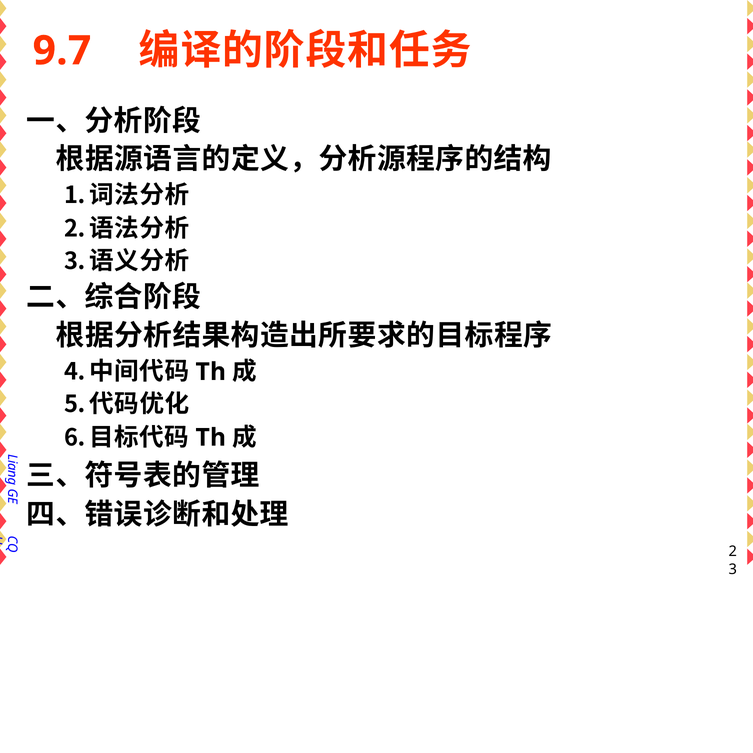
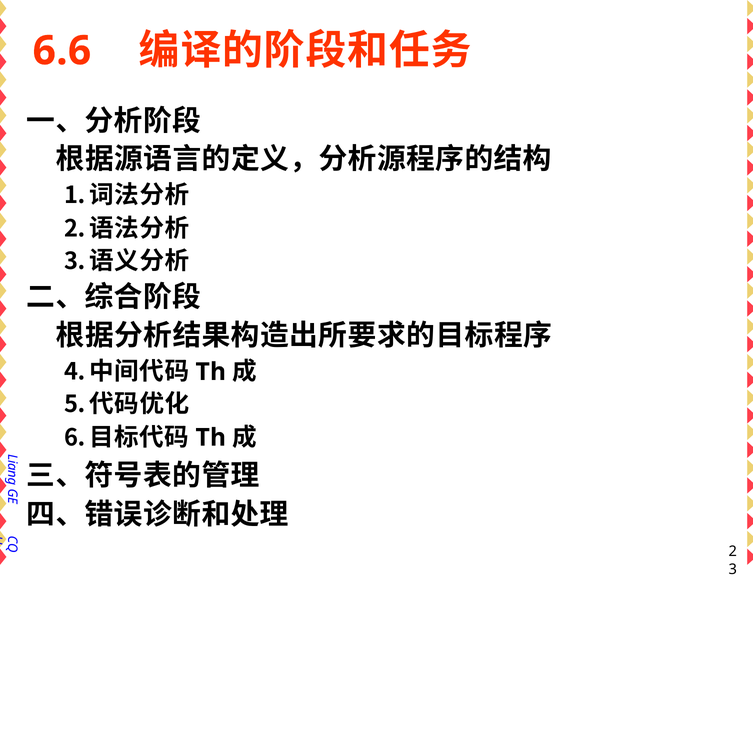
9.7: 9.7 -> 6.6 (62, 51)
